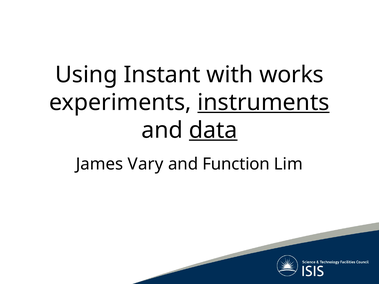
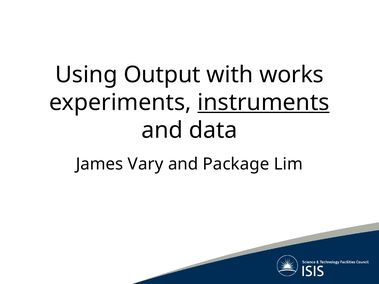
Instant: Instant -> Output (162, 75)
data underline: present -> none (213, 130)
Function: Function -> Package (236, 164)
